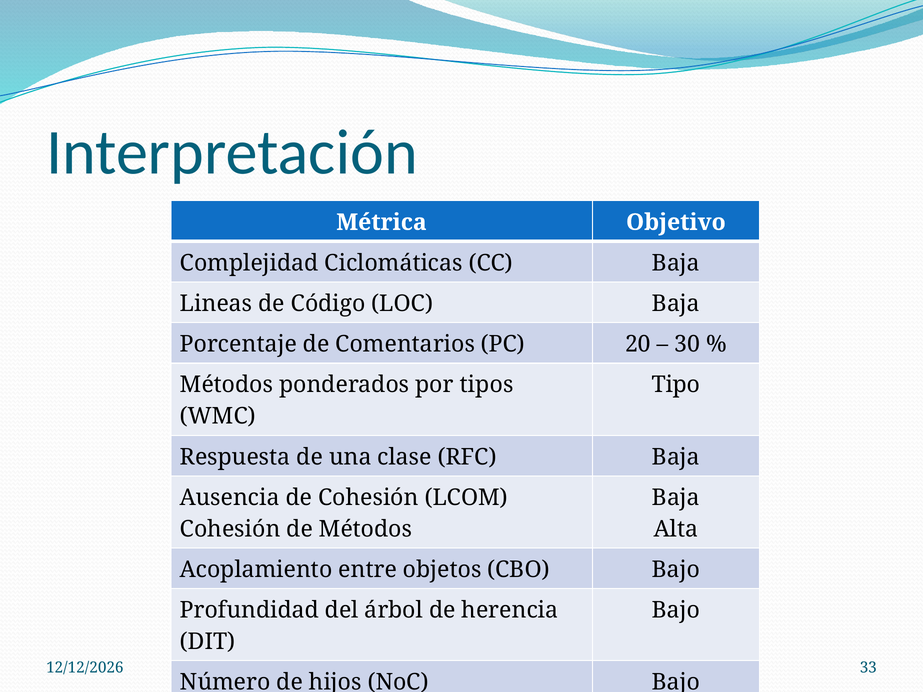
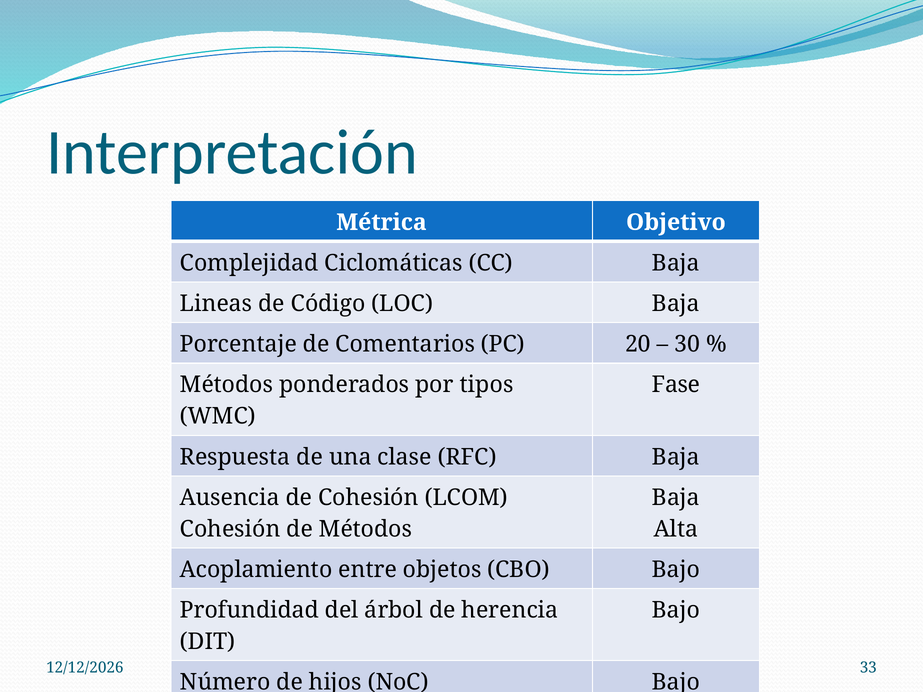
Tipo: Tipo -> Fase (676, 385)
